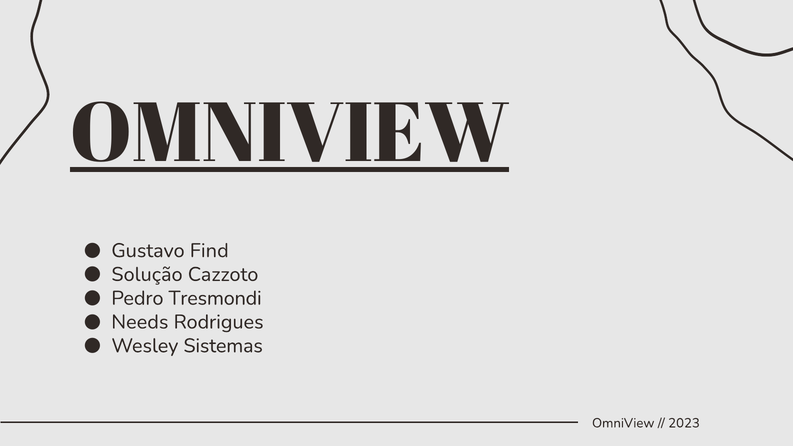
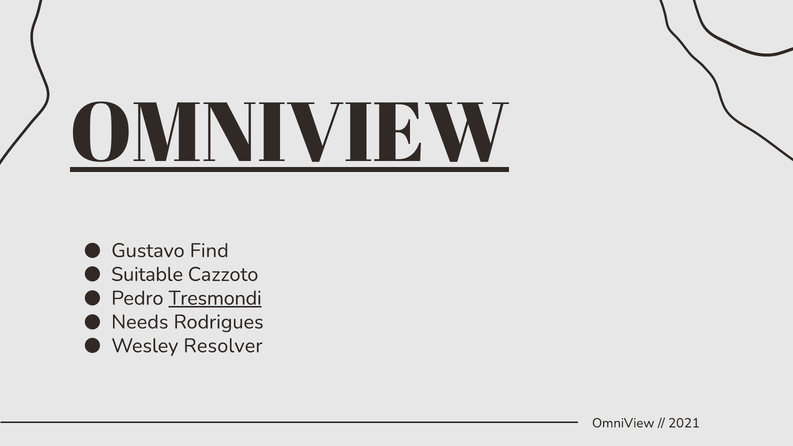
Solução: Solução -> Suitable (147, 274)
Tresmondi underline: none -> present (215, 298)
Sistemas: Sistemas -> Resolver (223, 346)
2023: 2023 -> 2021 (684, 423)
